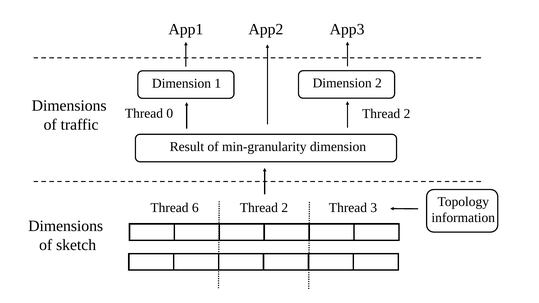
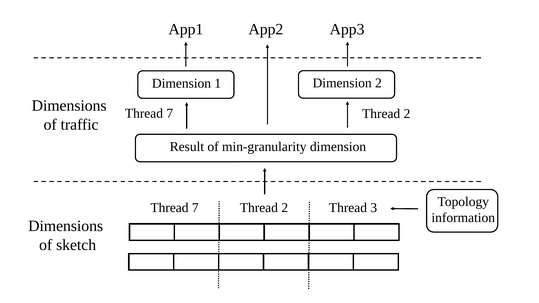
0: 0 -> 7 (170, 114)
6: 6 -> 7 (195, 208)
